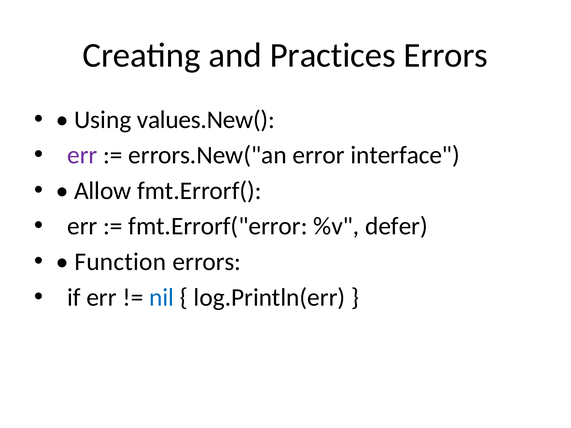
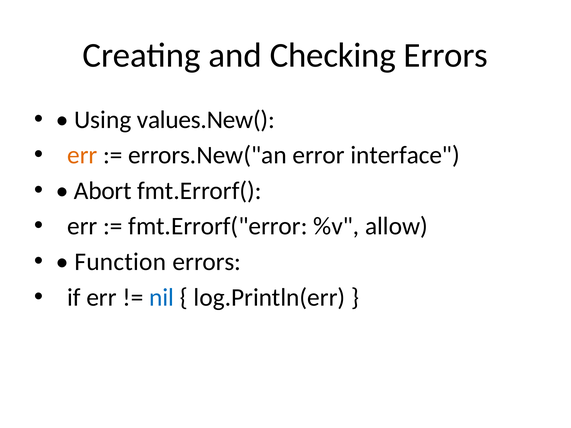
Practices: Practices -> Checking (333, 55)
err colour: purple -> orange (82, 155)
Allow: Allow -> Abort (103, 191)
defer: defer -> allow (396, 226)
